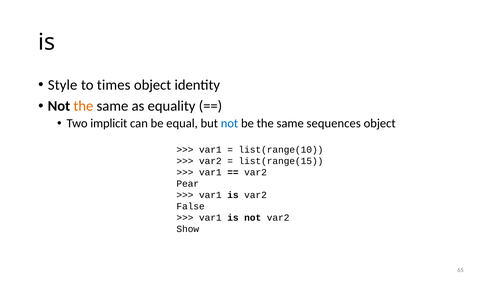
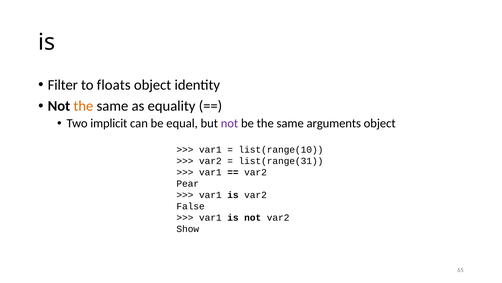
Style: Style -> Filter (63, 85)
times: times -> floats (114, 85)
not colour: blue -> purple (229, 123)
sequences: sequences -> arguments (334, 123)
list(range(15: list(range(15 -> list(range(31 (281, 161)
